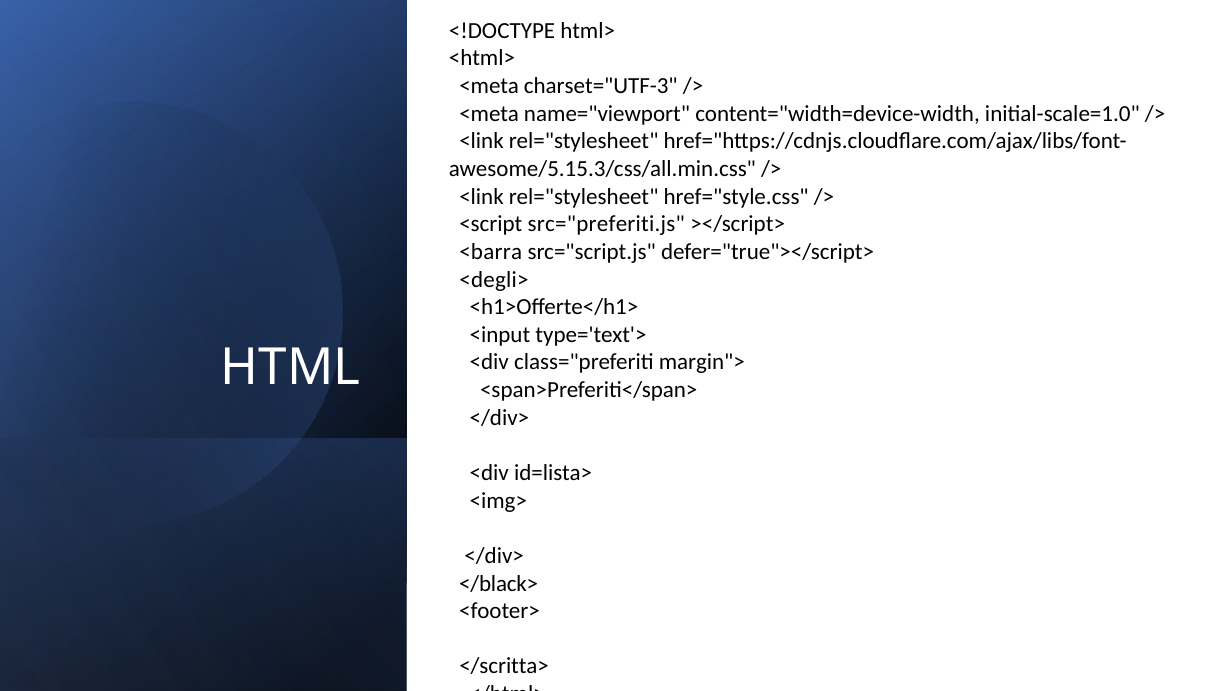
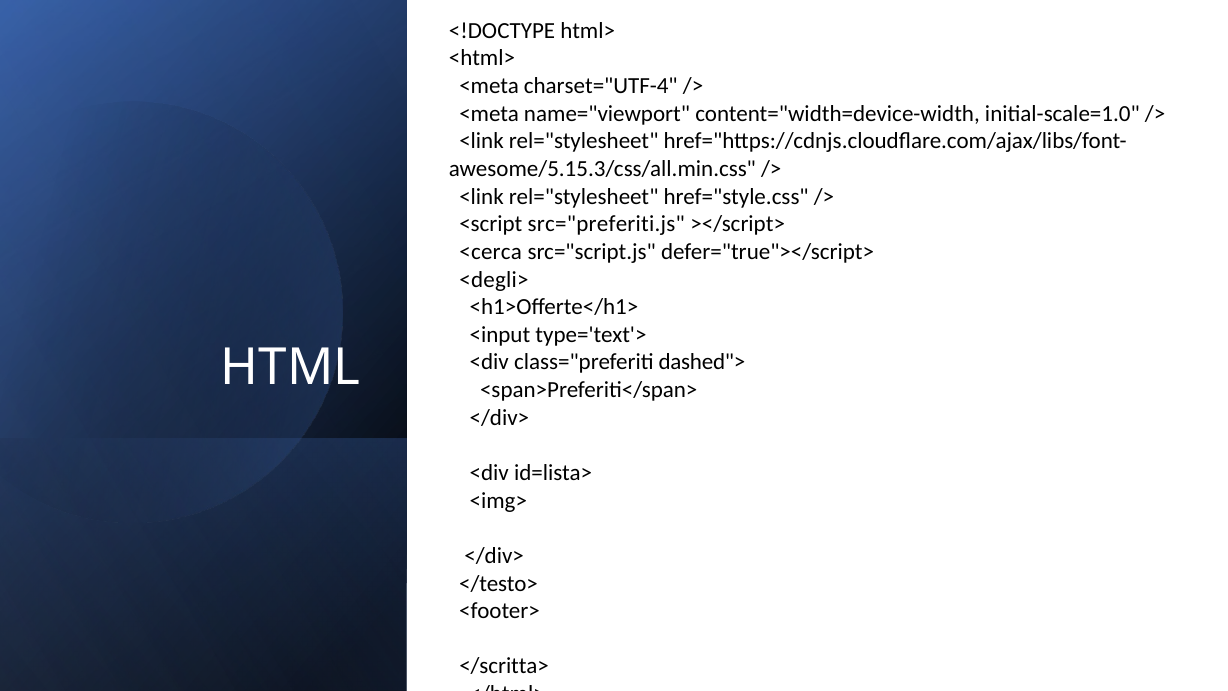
charset="UTF-3: charset="UTF-3 -> charset="UTF-4 (601, 86)
<barra: <barra -> <cerca (491, 252)
margin">: margin"> -> dashed"> (702, 362)
</black>: </black> -> </testo> (499, 583)
